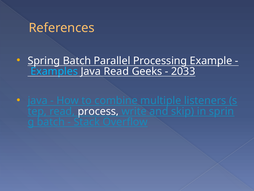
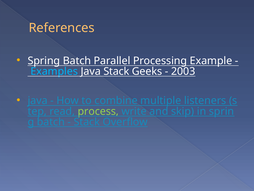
Java Read: Read -> Stack (116, 71)
2033: 2033 -> 2003 (183, 71)
process colour: white -> light green (98, 111)
